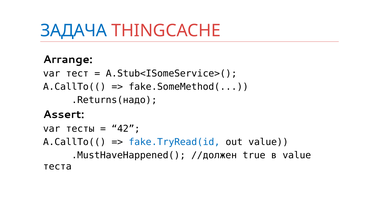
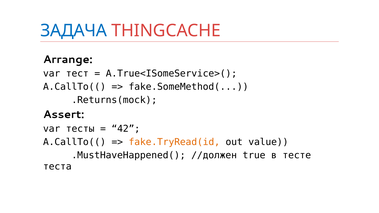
A.Stub<ISomeService>(: A.Stub<ISomeService>( -> A.True<ISomeService>( (171, 74)
.Returns(надо: .Returns(надо -> .Returns(mock (114, 100)
fake.TryRead(id colour: blue -> orange (174, 142)
в value: value -> тесте (297, 155)
